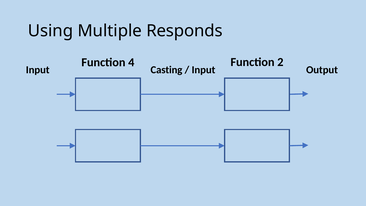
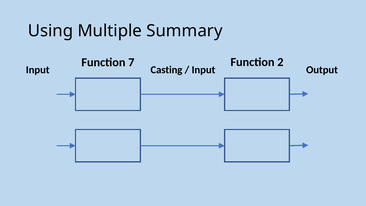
Responds: Responds -> Summary (184, 31)
4: 4 -> 7 (131, 62)
